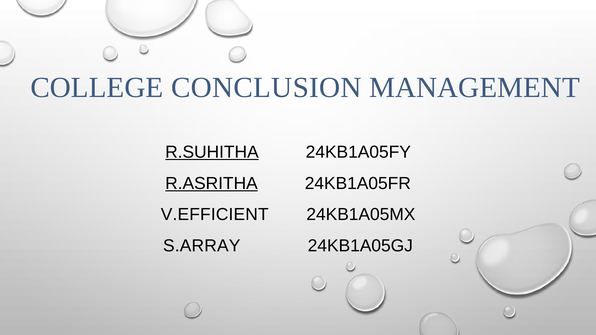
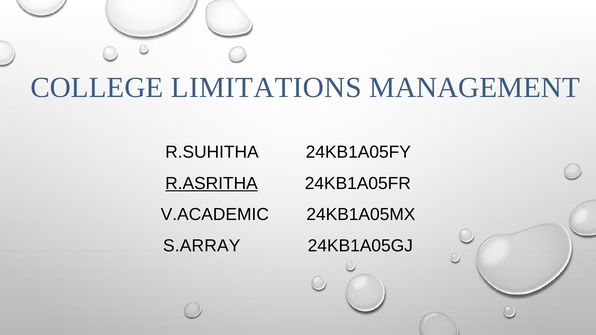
CONCLUSION: CONCLUSION -> LIMITATIONS (266, 88)
R.SUHITHA underline: present -> none (212, 152)
V.EFFICIENT: V.EFFICIENT -> V.ACADEMIC (215, 215)
